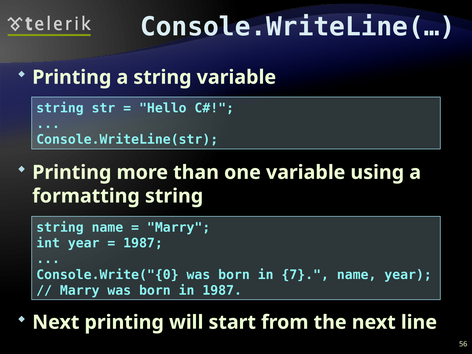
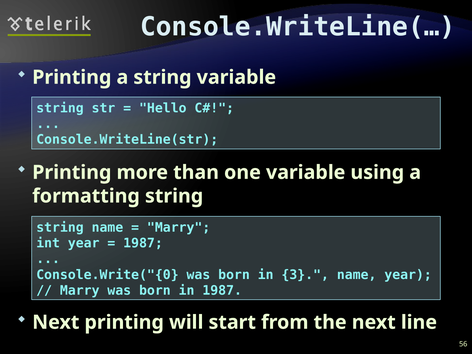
7: 7 -> 3 (305, 275)
